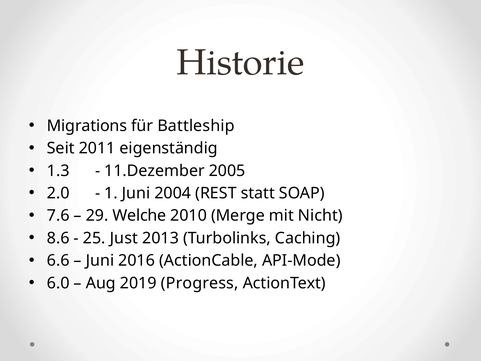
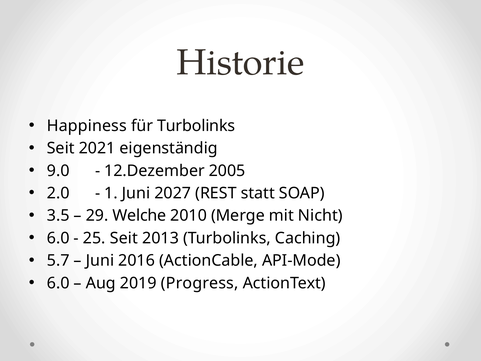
Migrations: Migrations -> Happiness (87, 126)
für Battleship: Battleship -> Turbolinks (196, 126)
2011: 2011 -> 2021 (97, 148)
1.3: 1.3 -> 9.0 (58, 171)
11.Dezember: 11.Dezember -> 12.Dezember (154, 171)
2004: 2004 -> 2027 (173, 193)
7.6: 7.6 -> 3.5 (58, 216)
8.6: 8.6 -> 6.0 (58, 238)
25 Just: Just -> Seit (124, 238)
6.6: 6.6 -> 5.7 (58, 260)
